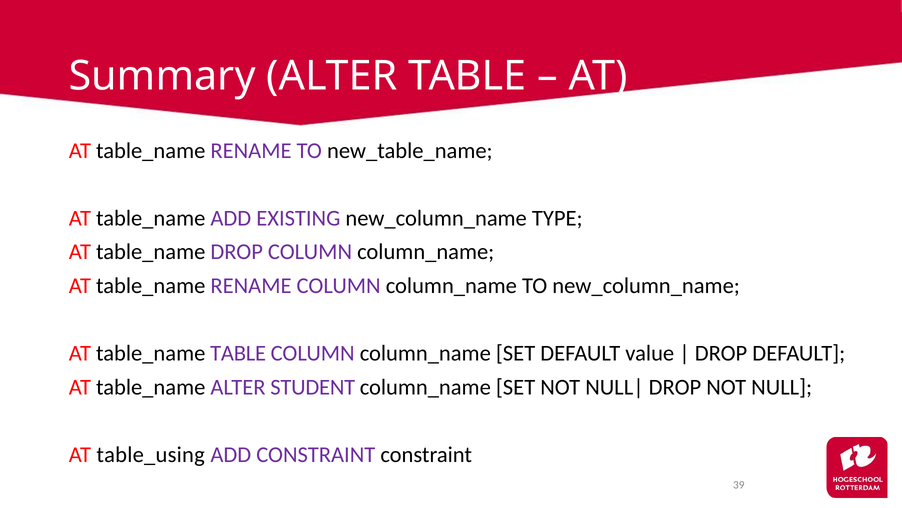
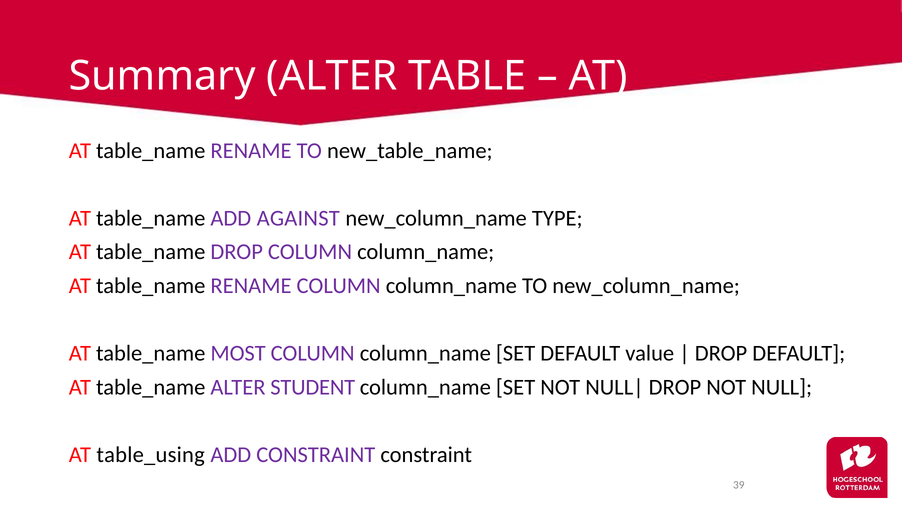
EXISTING: EXISTING -> AGAINST (298, 218)
table_name TABLE: TABLE -> MOST (238, 353)
